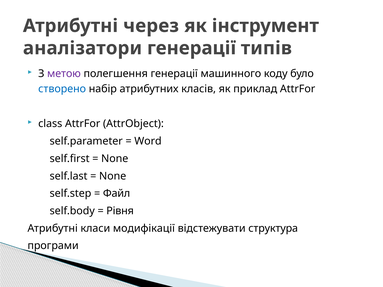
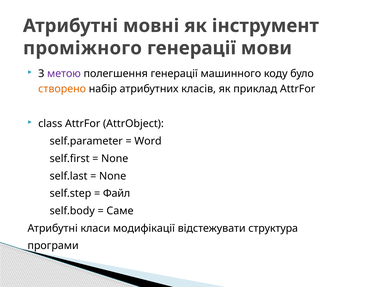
через: через -> мовні (151, 26)
аналізатори: аналізатори -> проміжного (82, 48)
типів: типів -> мови (266, 48)
створено colour: blue -> orange (62, 89)
Рівня: Рівня -> Саме (120, 211)
